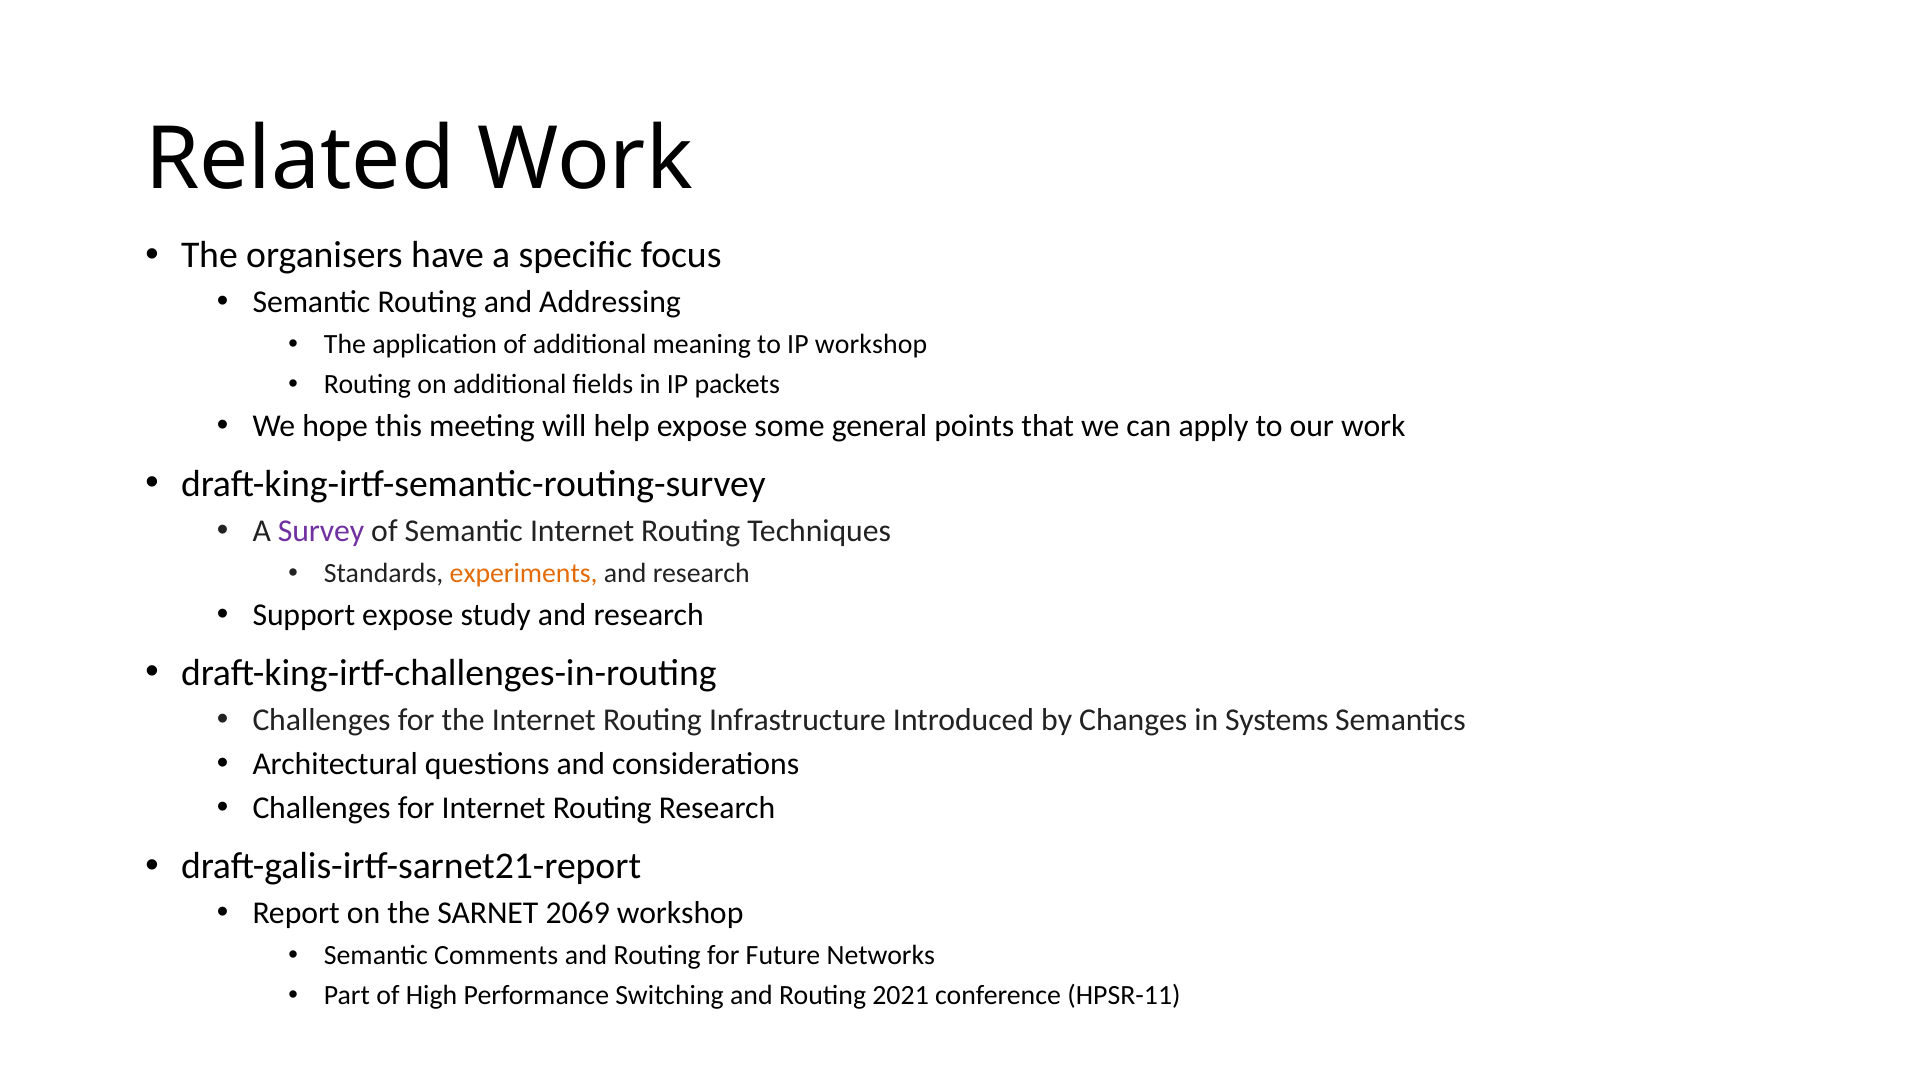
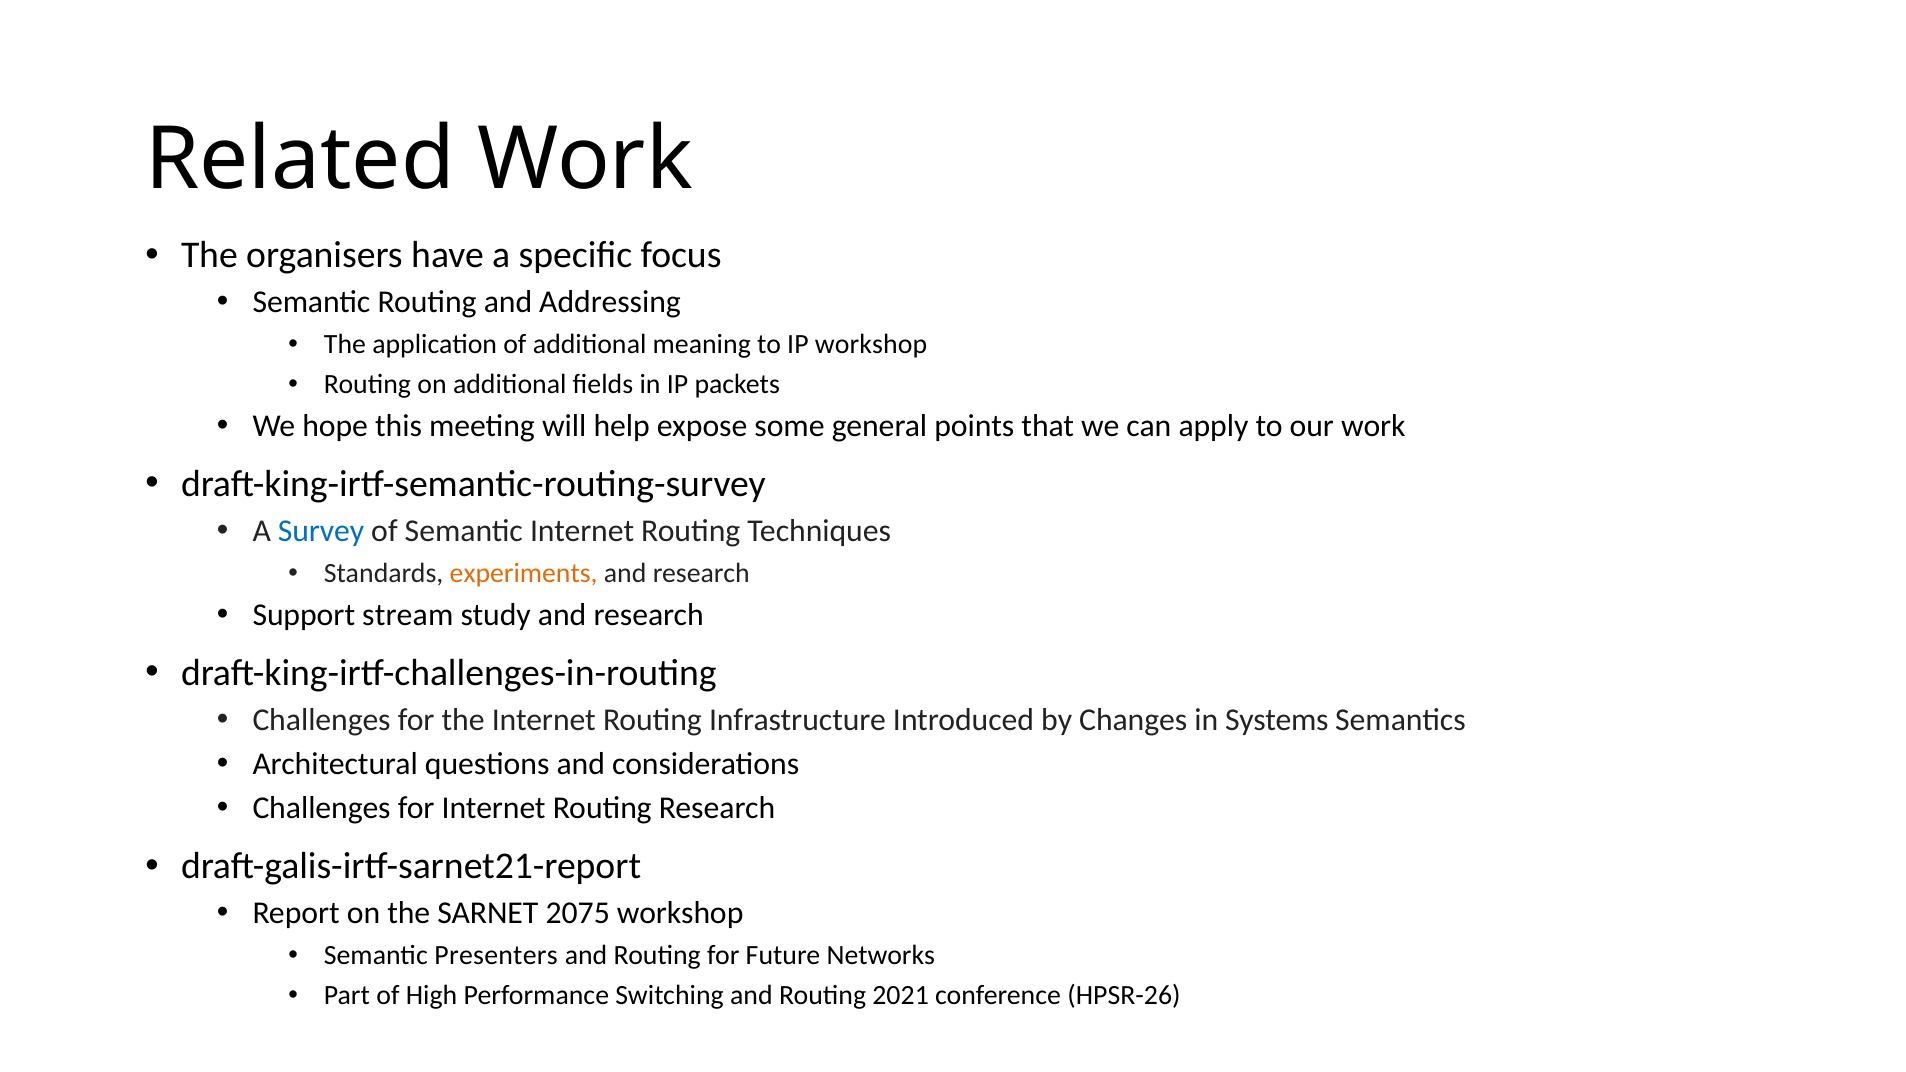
Survey colour: purple -> blue (321, 531)
Support expose: expose -> stream (408, 615)
2069: 2069 -> 2075 (578, 913)
Comments: Comments -> Presenters (496, 955)
HPSR-11: HPSR-11 -> HPSR-26 (1124, 995)
